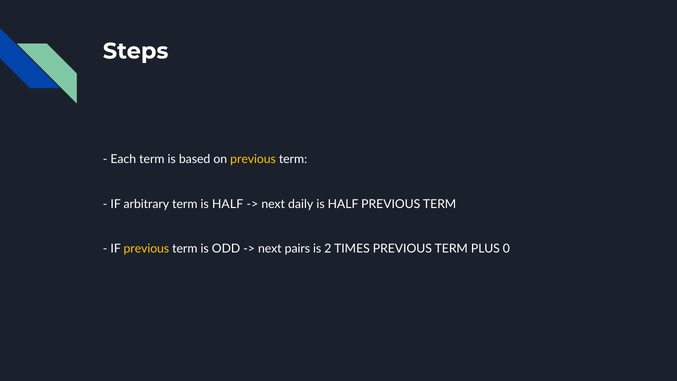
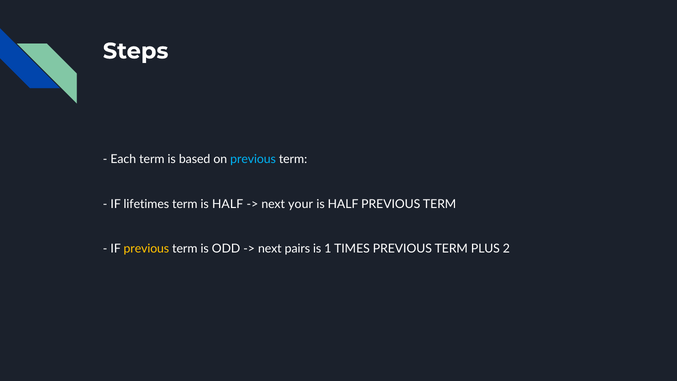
previous colour: yellow -> light blue (253, 159)
arbitrary: arbitrary -> lifetimes (146, 204)
daily: daily -> your (301, 204)
2: 2 -> 1 (328, 249)
0: 0 -> 2 (506, 249)
